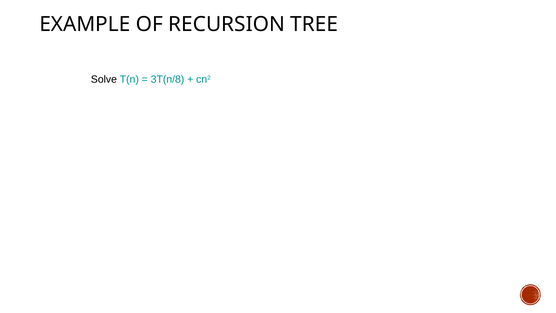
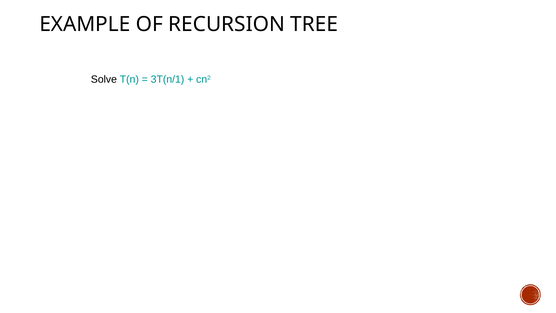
3T(n/8: 3T(n/8 -> 3T(n/1 (167, 79)
